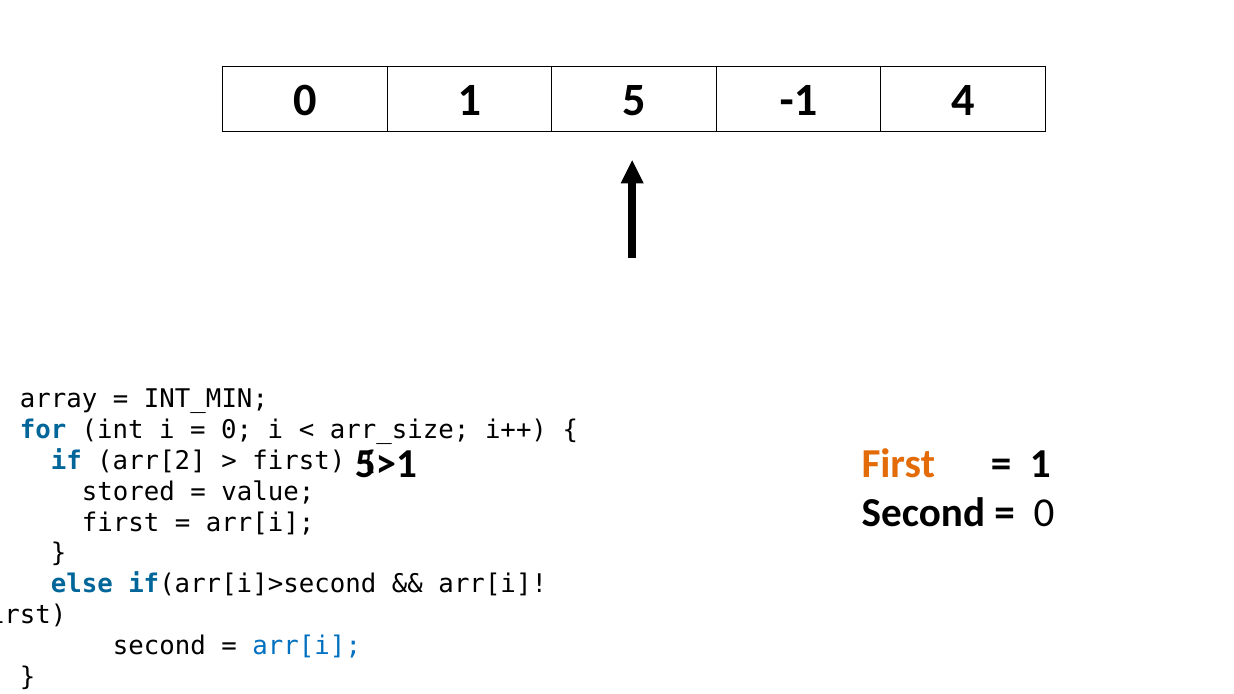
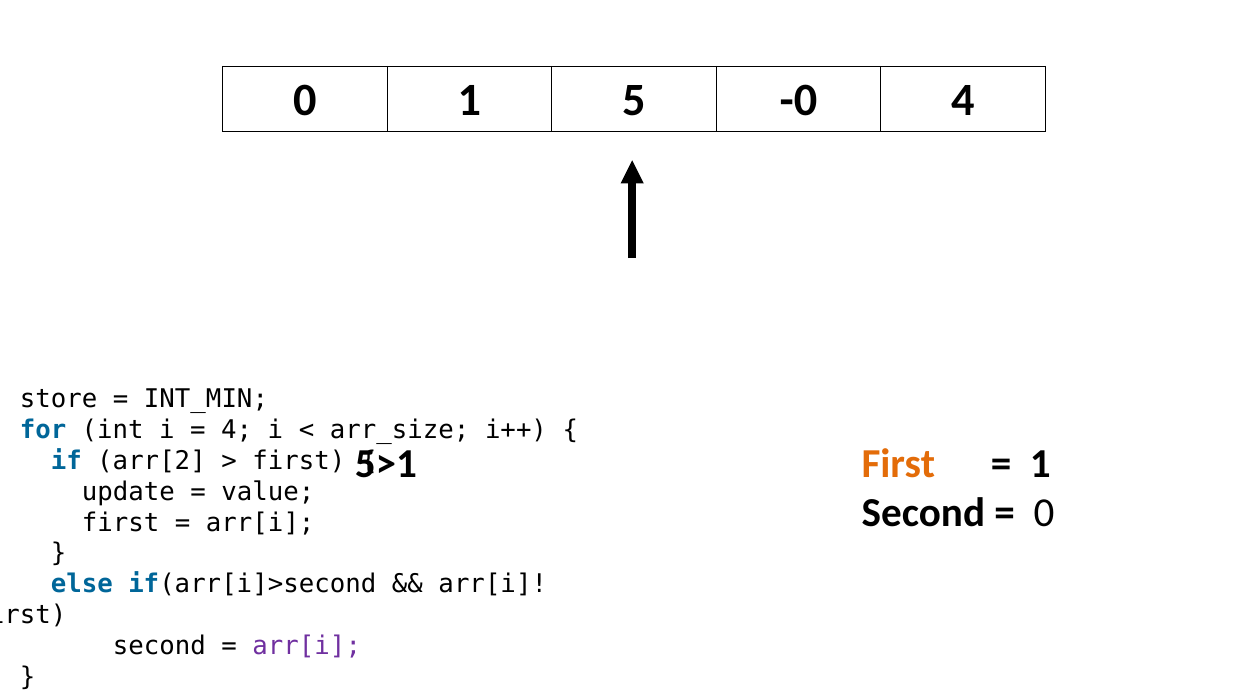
-1: -1 -> -0 (798, 100)
array: array -> store (59, 399)
0: 0 -> 4 (237, 430)
stored: stored -> update (128, 492)
arr[i colour: blue -> purple (307, 646)
